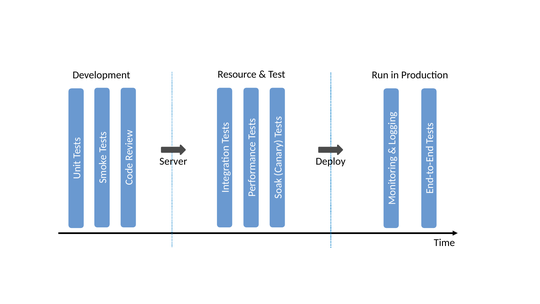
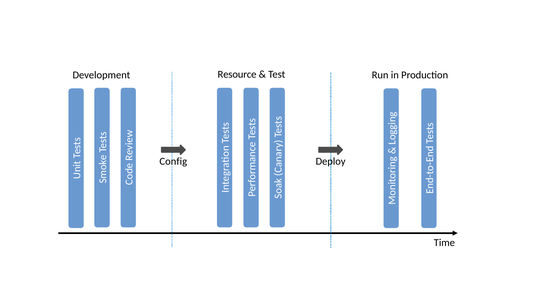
Server: Server -> Config (173, 161)
